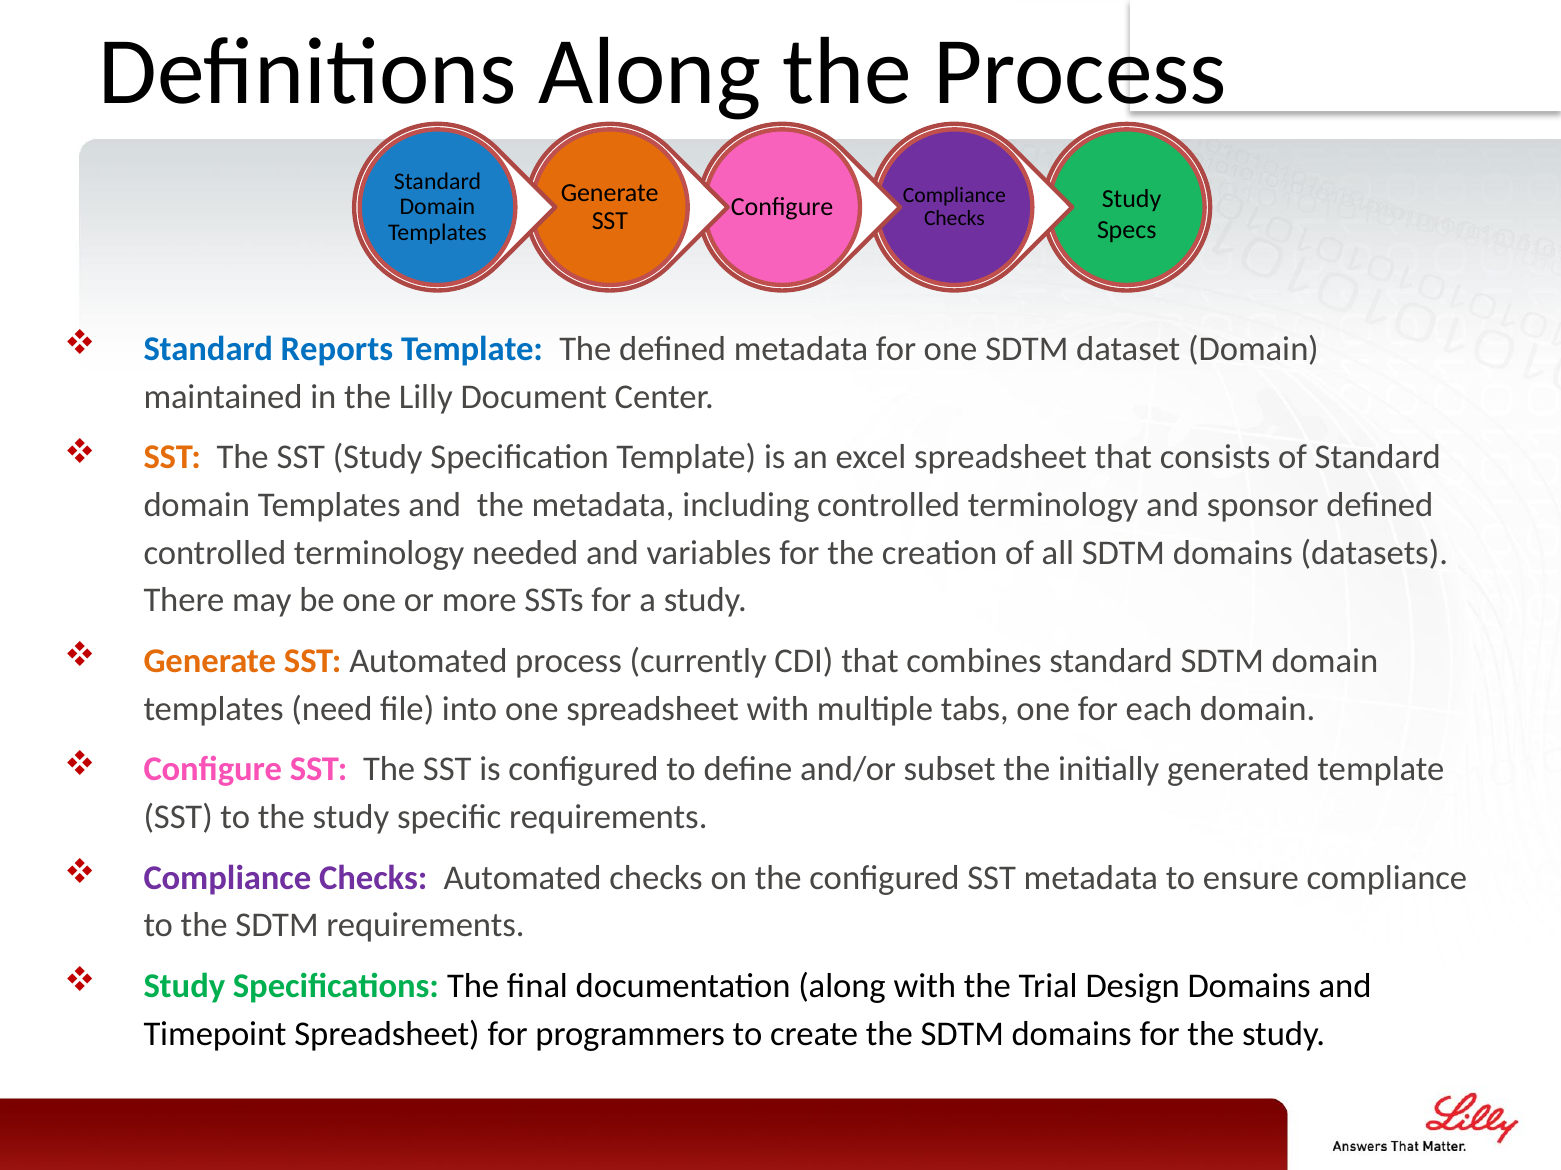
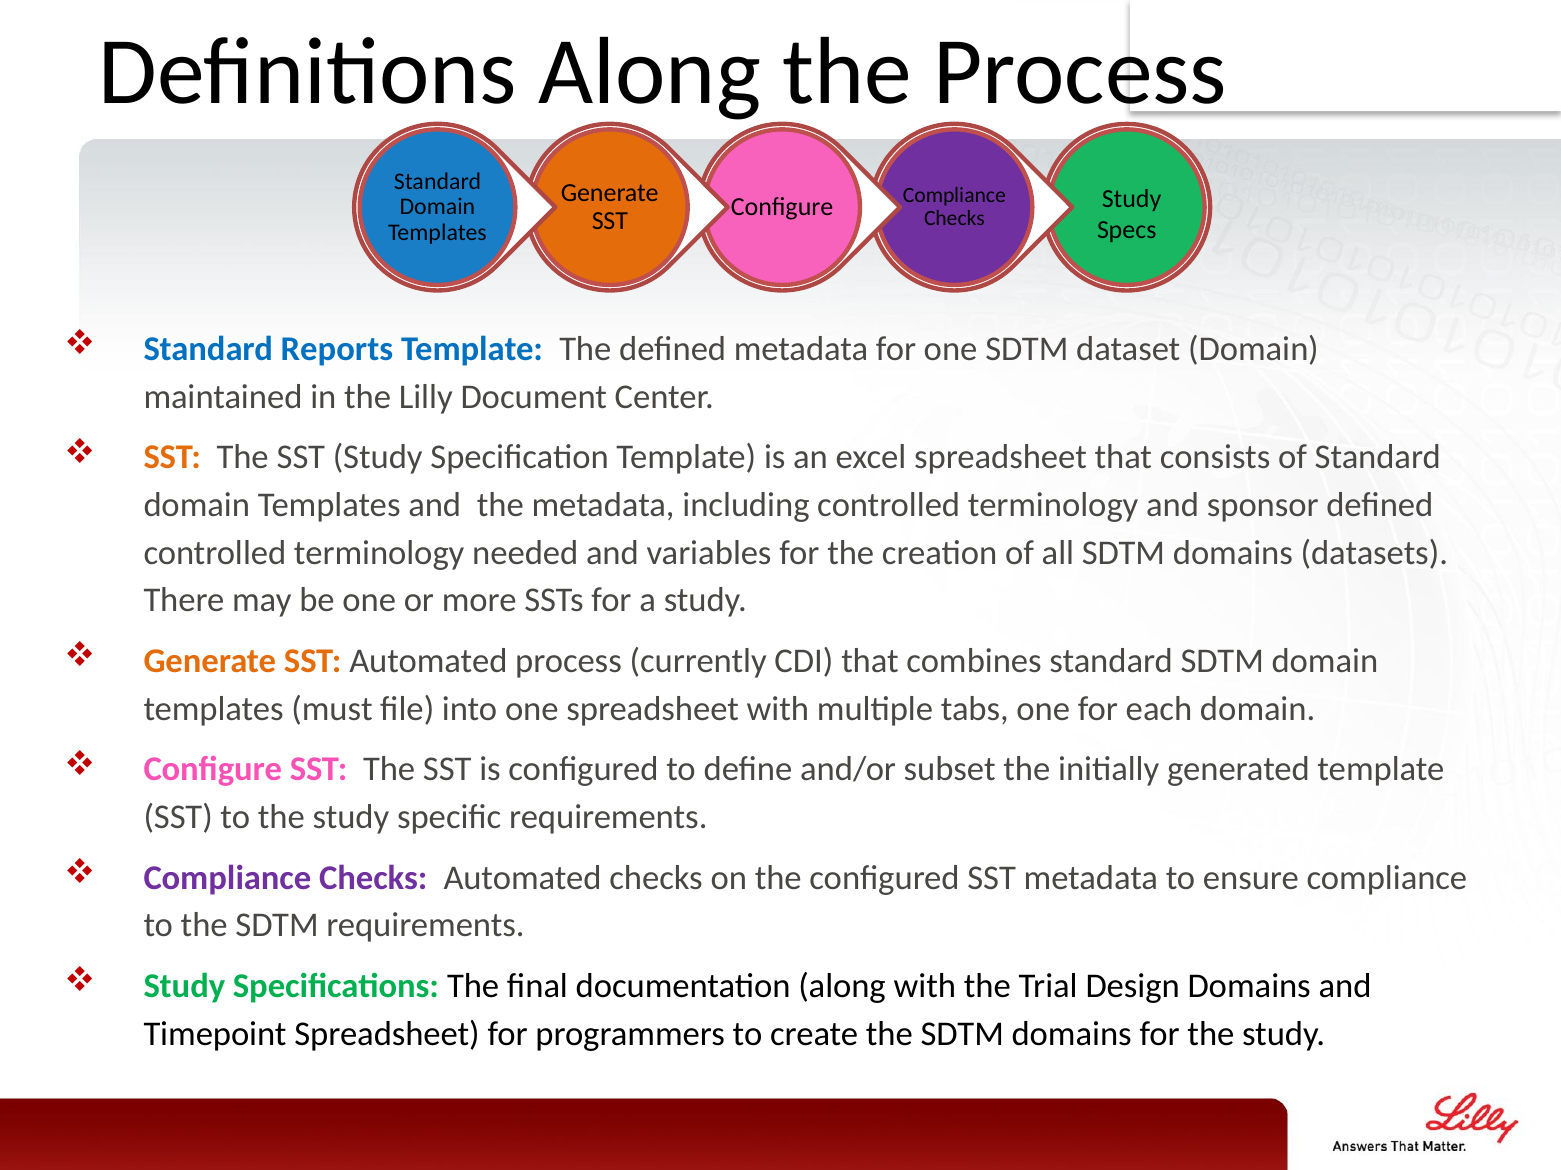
need: need -> must (332, 709)
